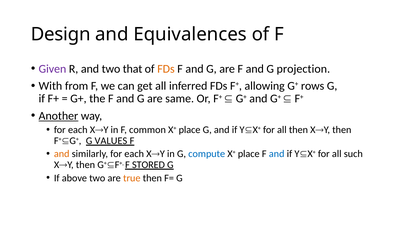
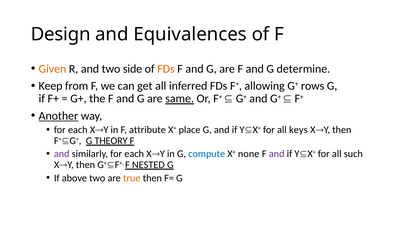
Given colour: purple -> orange (52, 69)
that: that -> side (133, 69)
projection: projection -> determine (303, 69)
With: With -> Keep (51, 86)
same underline: none -> present (180, 99)
common: common -> attribute (147, 130)
all then: then -> keys (298, 130)
VALUES: VALUES -> THEORY (111, 141)
and colour: orange -> purple (62, 154)
place: place -> none (249, 154)
and colour: blue -> purple (277, 154)
STORED: STORED -> NESTED (148, 165)
